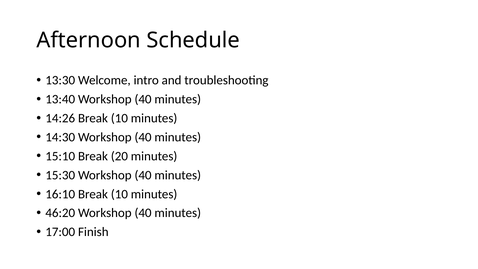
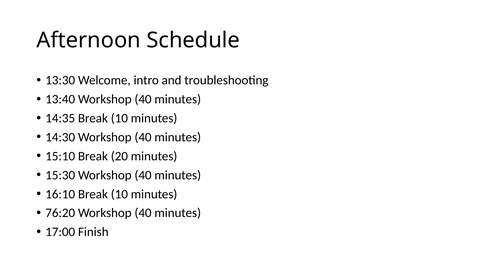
14:26: 14:26 -> 14:35 (60, 118)
46:20: 46:20 -> 76:20 (60, 213)
